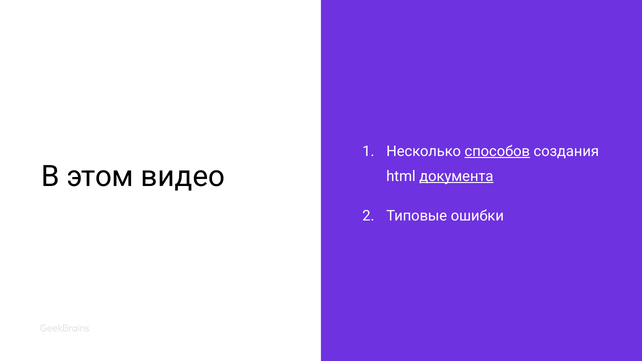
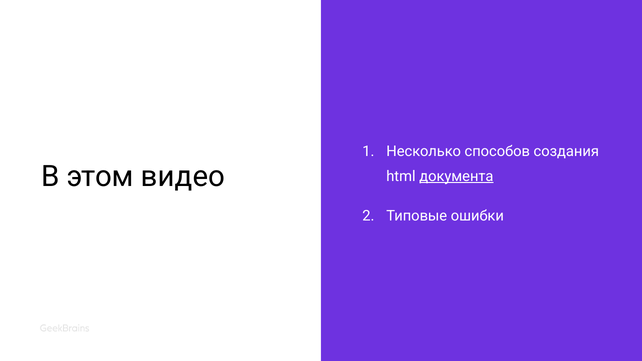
способов underline: present -> none (497, 151)
